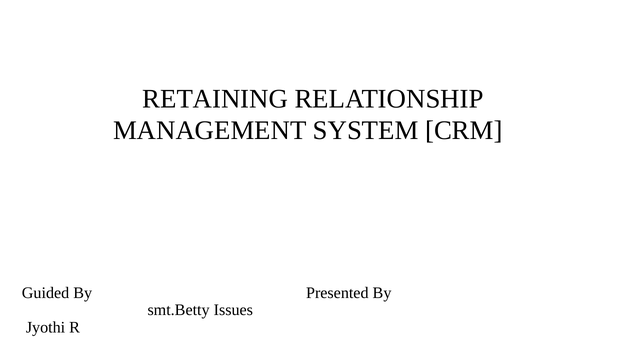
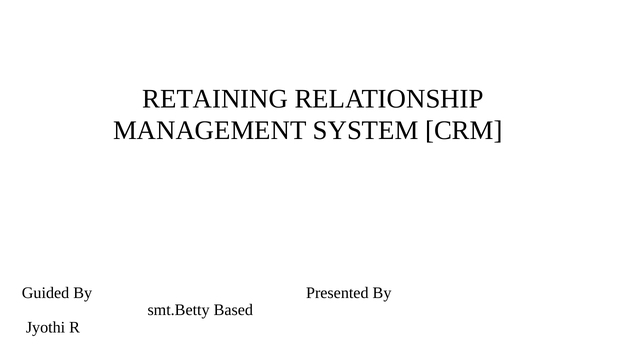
Issues: Issues -> Based (233, 310)
